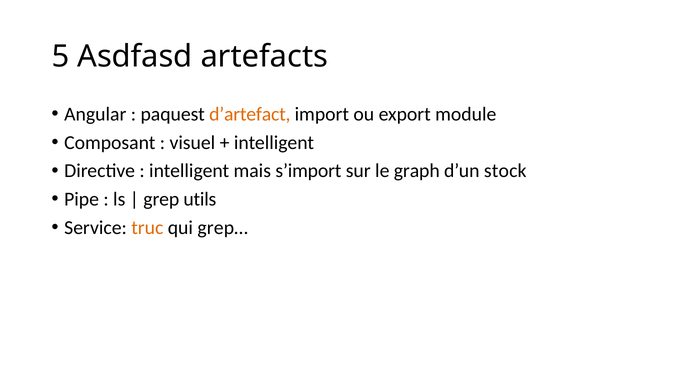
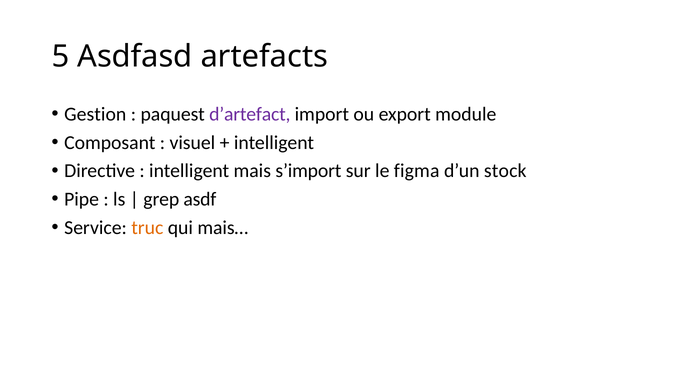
Angular: Angular -> Gestion (95, 114)
d’artefact colour: orange -> purple (250, 114)
graph: graph -> figma (417, 171)
utils: utils -> asdf (200, 199)
grep…: grep… -> mais… (223, 228)
